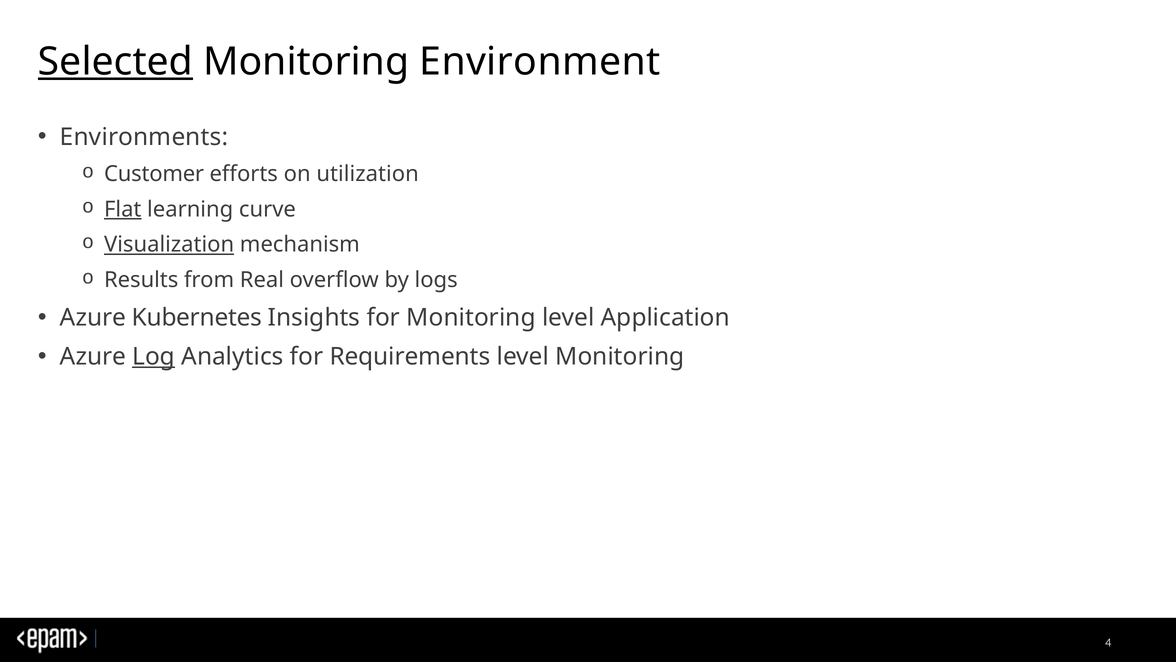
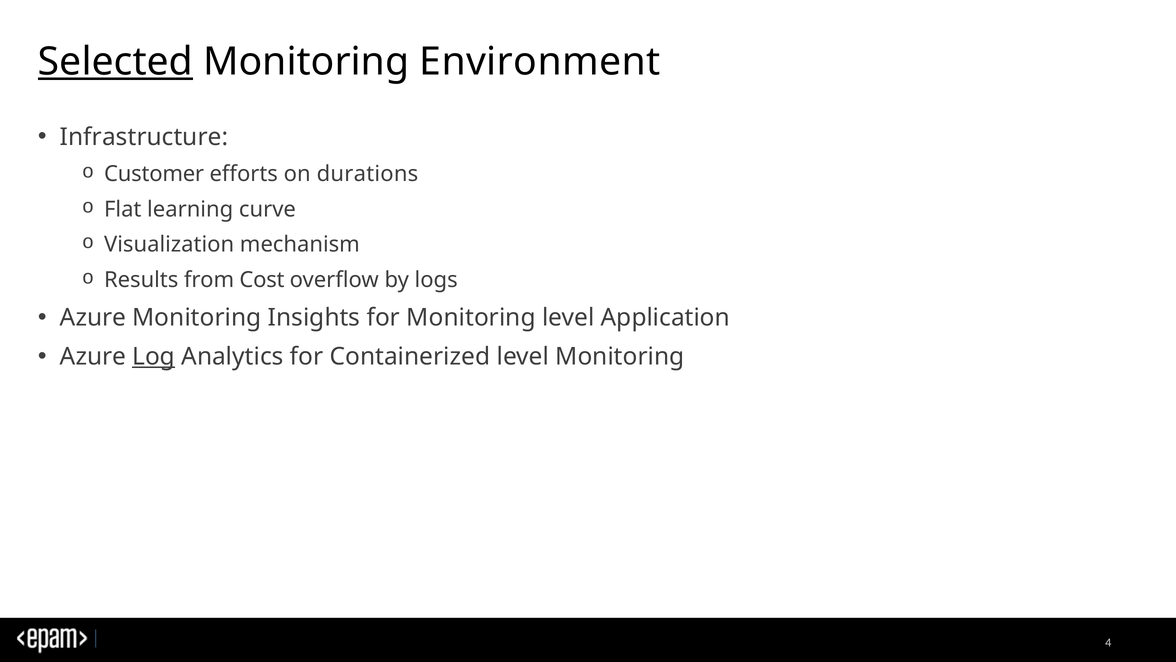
Environments: Environments -> Infrastructure (144, 137)
utilization: utilization -> durations (368, 174)
Flat underline: present -> none (123, 209)
Visualization underline: present -> none (169, 245)
Real: Real -> Cost (262, 280)
Azure Kubernetes: Kubernetes -> Monitoring (197, 318)
Requirements: Requirements -> Containerized (410, 357)
